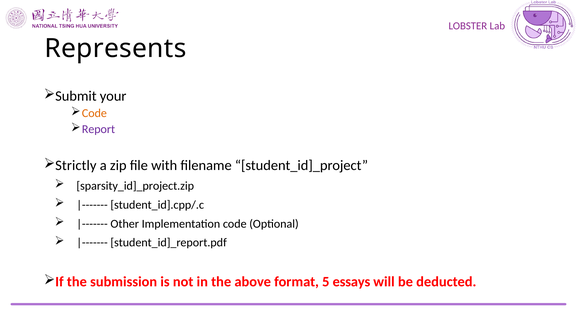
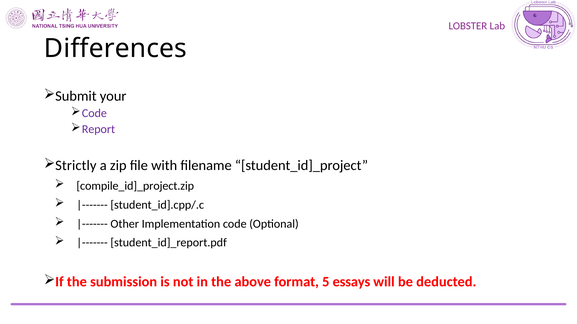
Represents: Represents -> Differences (115, 48)
Code colour: orange -> purple (94, 114)
sparsity_id]_project.zip: sparsity_id]_project.zip -> compile_id]_project.zip (135, 186)
